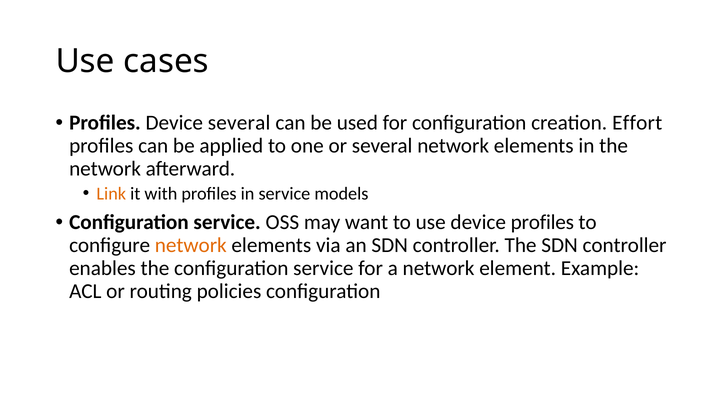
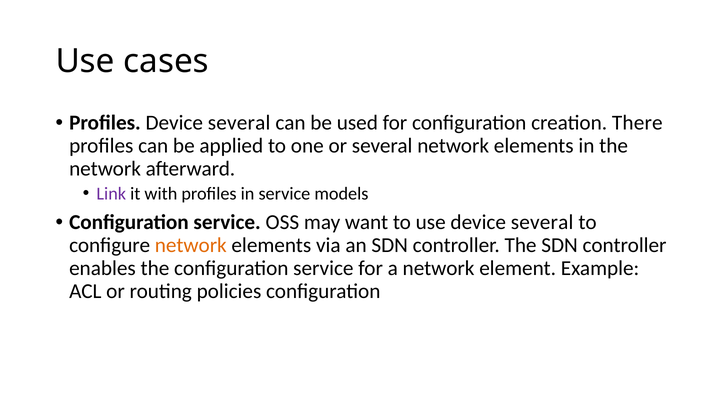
Effort: Effort -> There (637, 123)
Link colour: orange -> purple (111, 194)
use device profiles: profiles -> several (542, 223)
